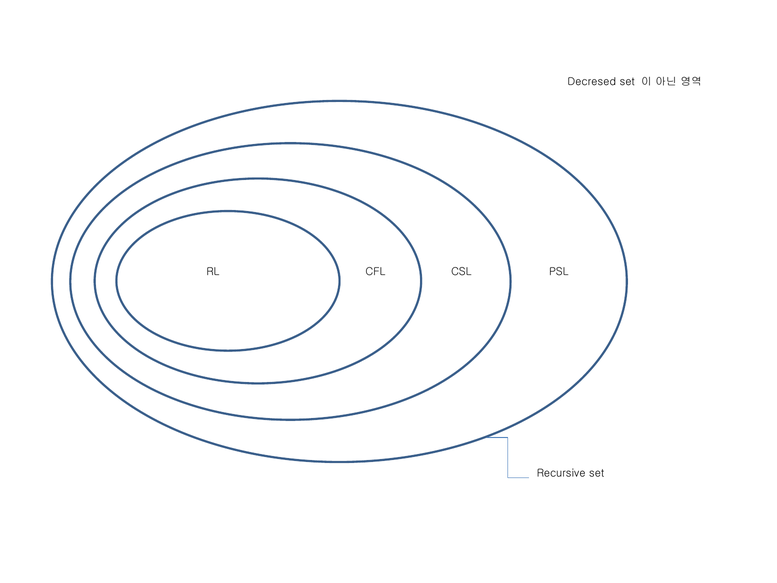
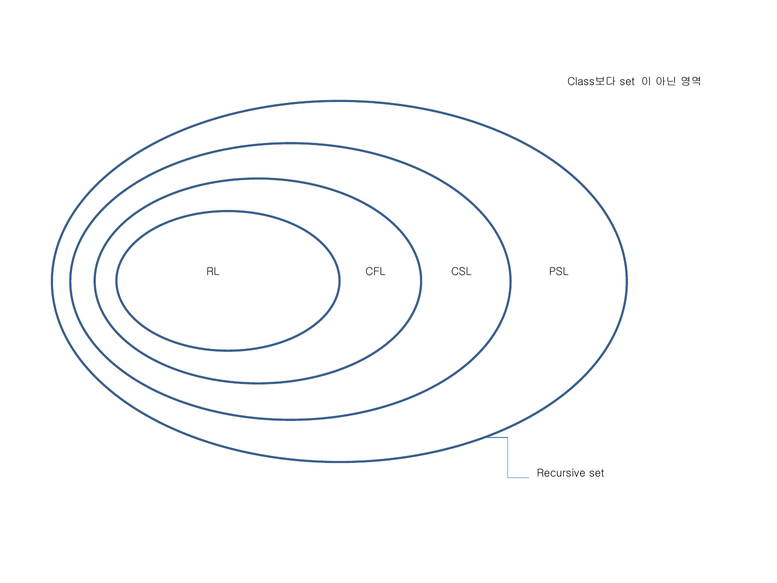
Decresed: Decresed -> Class보다 (592, 81)
